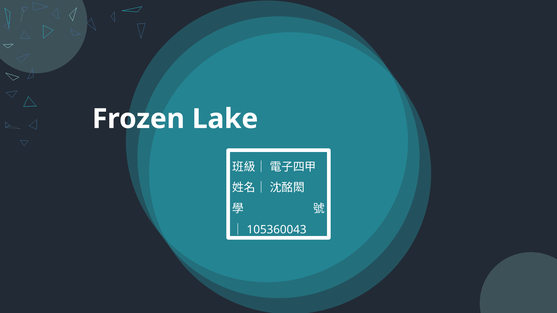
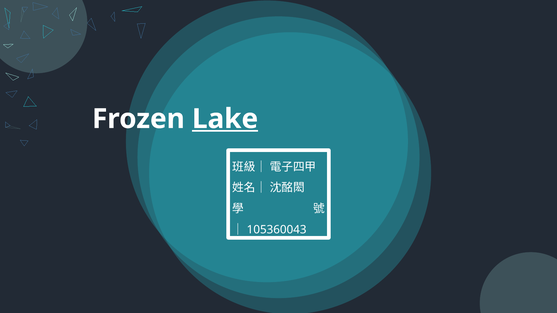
Lake underline: none -> present (225, 119)
